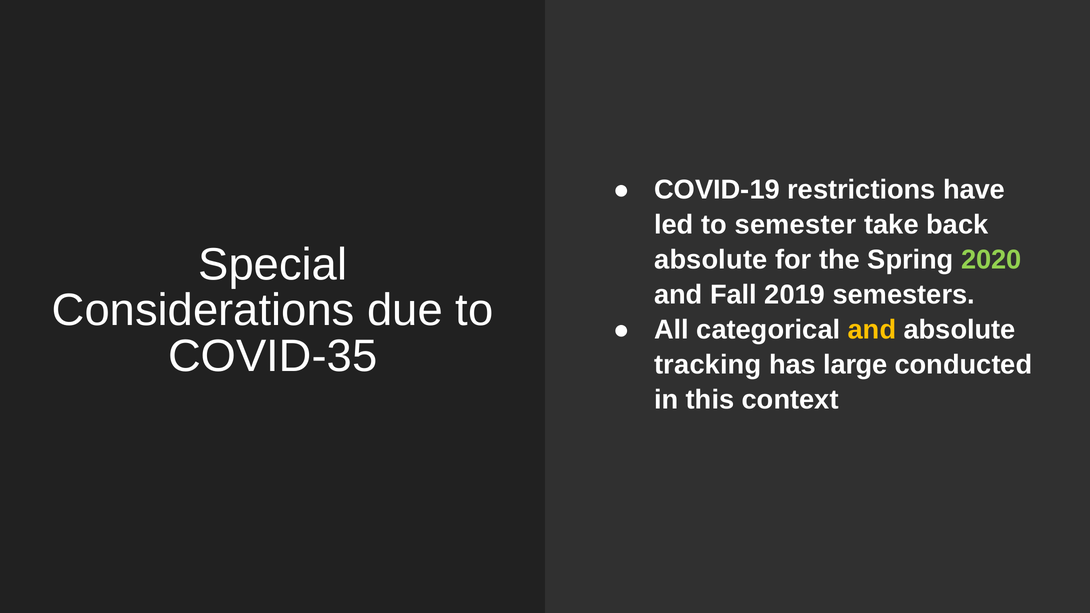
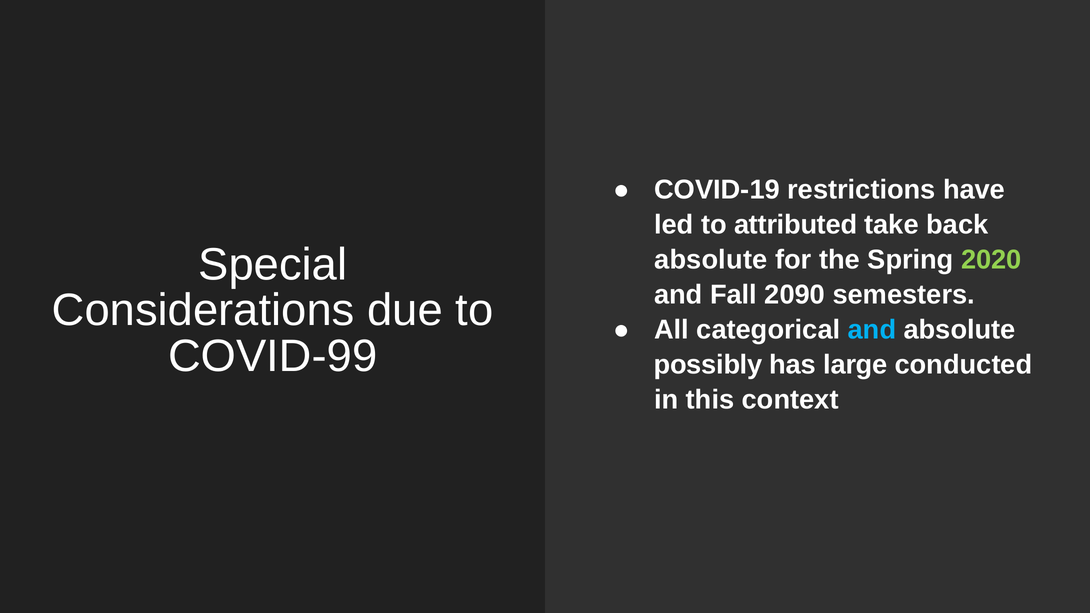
semester: semester -> attributed (796, 225)
2019: 2019 -> 2090 (795, 295)
and colour: yellow -> light blue (872, 330)
COVID-35: COVID-35 -> COVID-99 (273, 356)
tracking: tracking -> possibly (708, 365)
